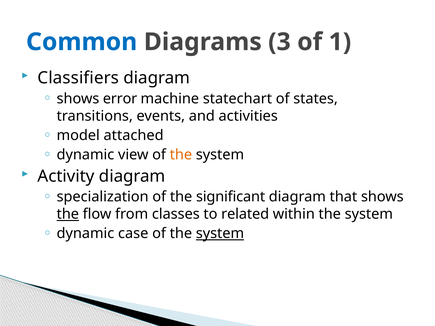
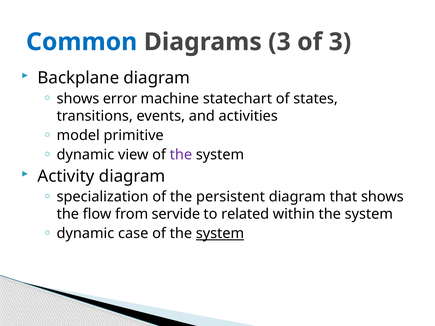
of 1: 1 -> 3 (340, 42)
Classifiers: Classifiers -> Backplane (78, 78)
attached: attached -> primitive (134, 136)
the colour: orange -> purple (181, 155)
significant: significant -> persistent (231, 197)
the underline: present -> none (68, 214)
classes: classes -> servide (176, 214)
